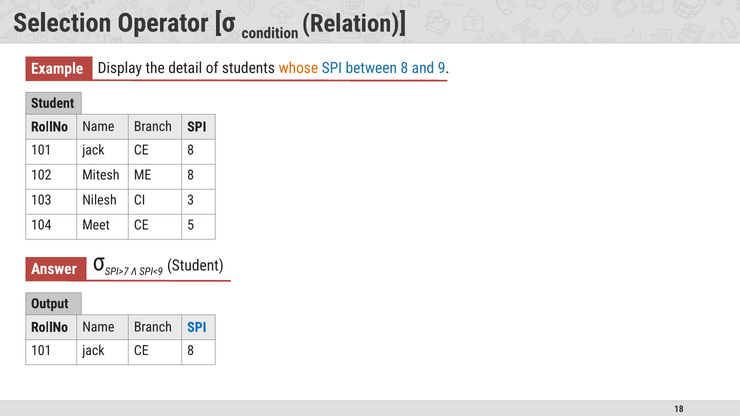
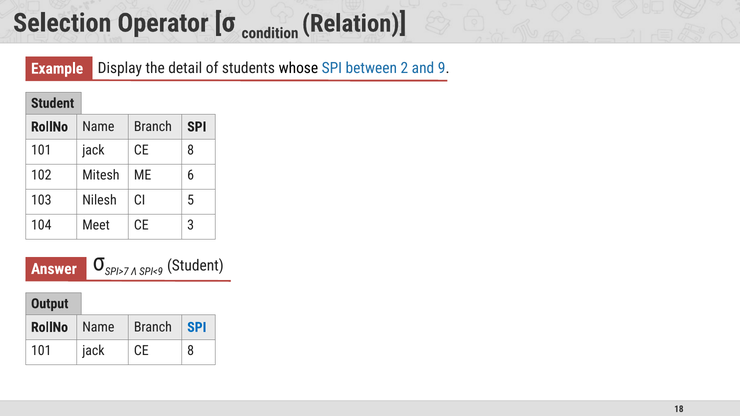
whose colour: orange -> black (298, 68)
between 8: 8 -> 2 (404, 68)
ME 8: 8 -> 6 (191, 175)
3: 3 -> 5 (191, 200)
5: 5 -> 3 (191, 225)
